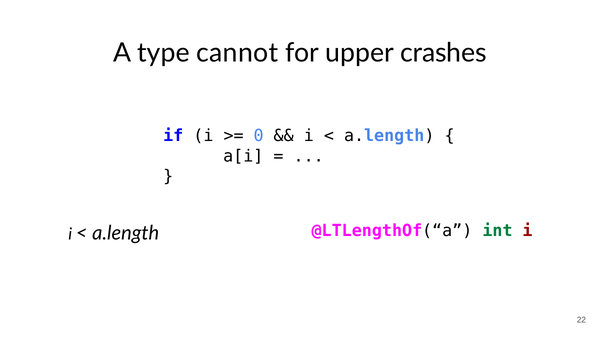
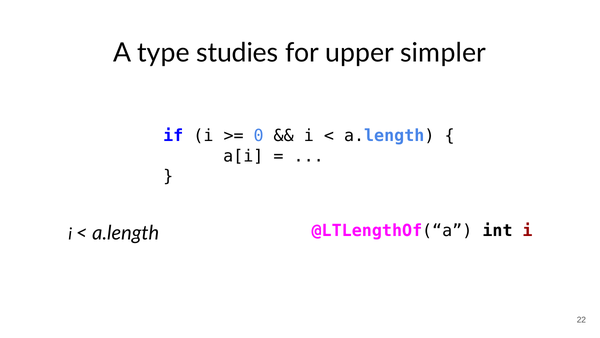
cannot: cannot -> studies (237, 53)
crashes: crashes -> simpler (443, 53)
int colour: green -> black (497, 231)
